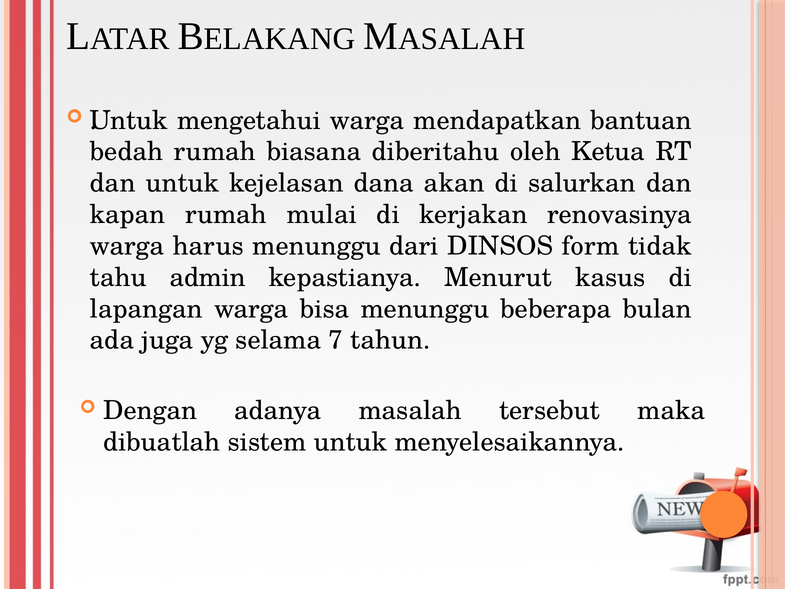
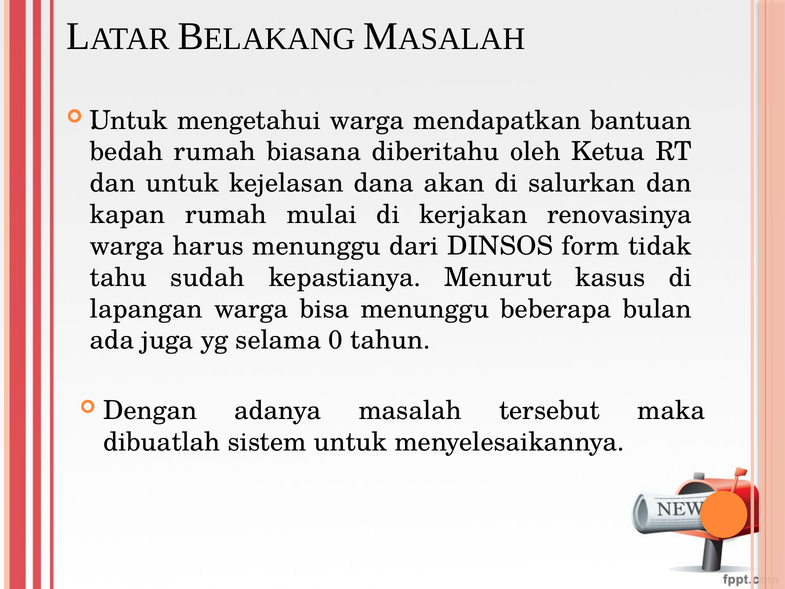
admin: admin -> sudah (208, 277)
7: 7 -> 0 (336, 340)
